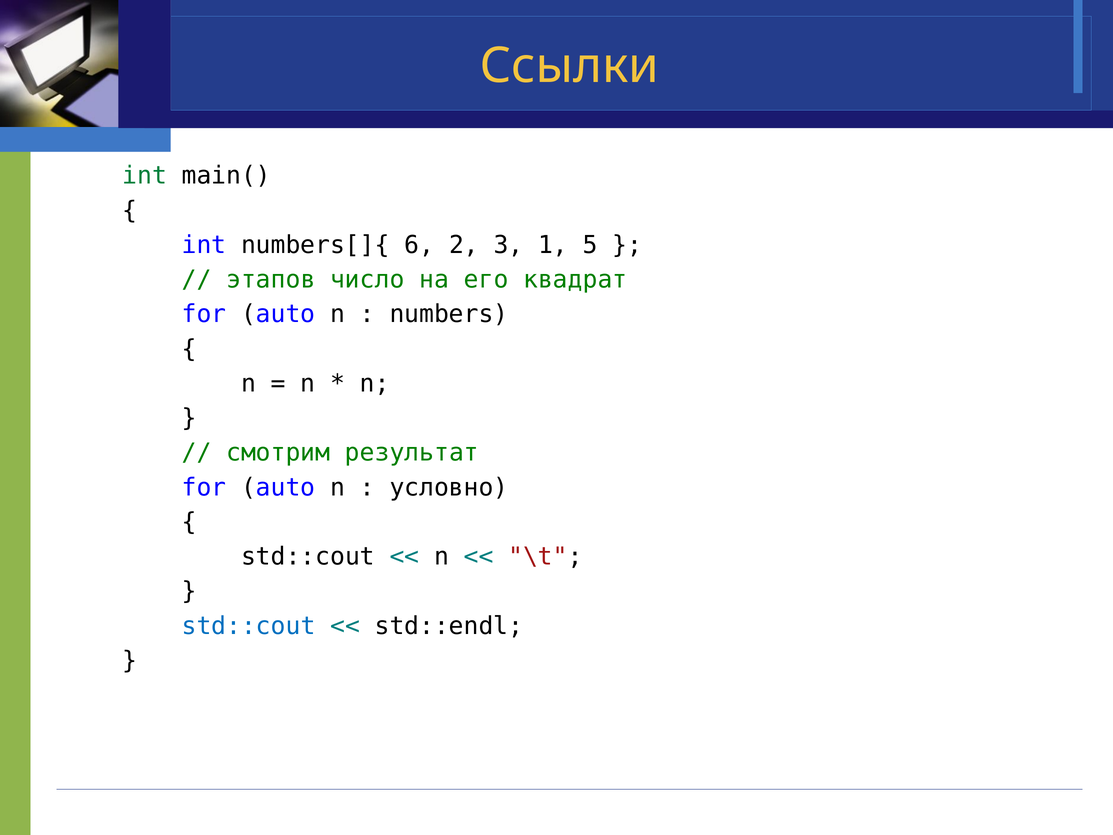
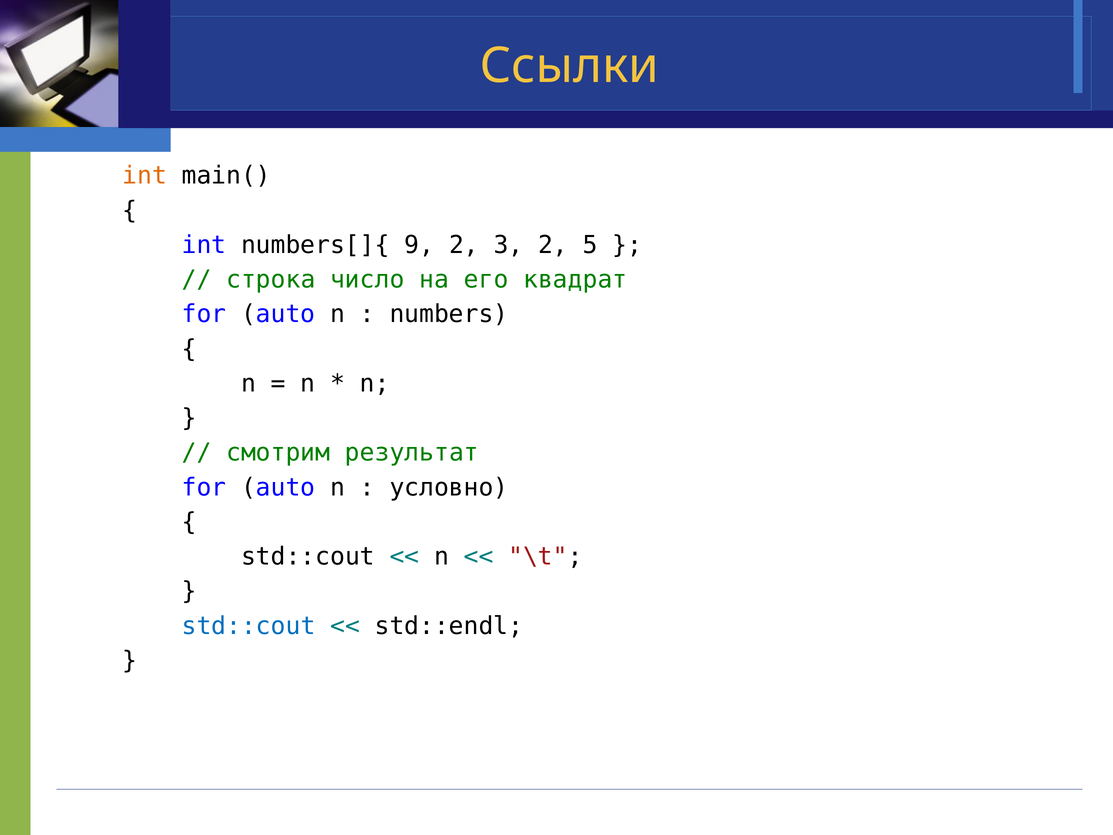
int colour: green -> orange (145, 176)
6: 6 -> 9 (419, 245)
3 1: 1 -> 2 (553, 245)
этапов: этапов -> строка (271, 280)
